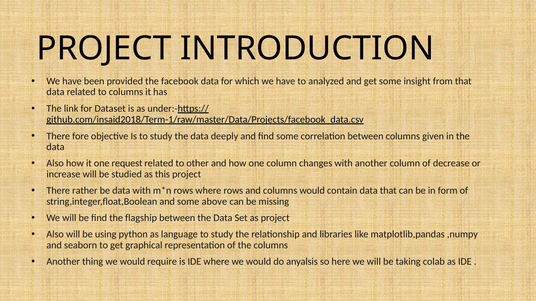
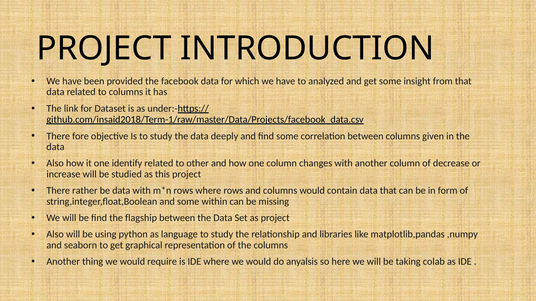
request: request -> identify (127, 164)
above: above -> within (214, 202)
